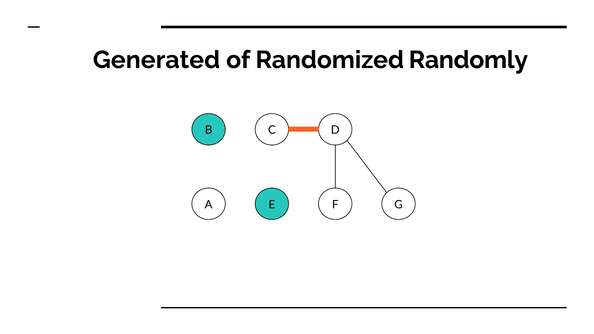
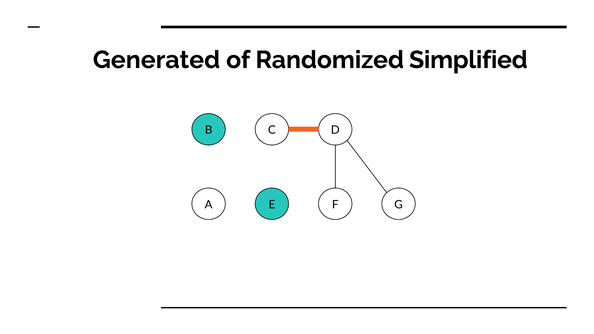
Randomly: Randomly -> Simplified (468, 60)
